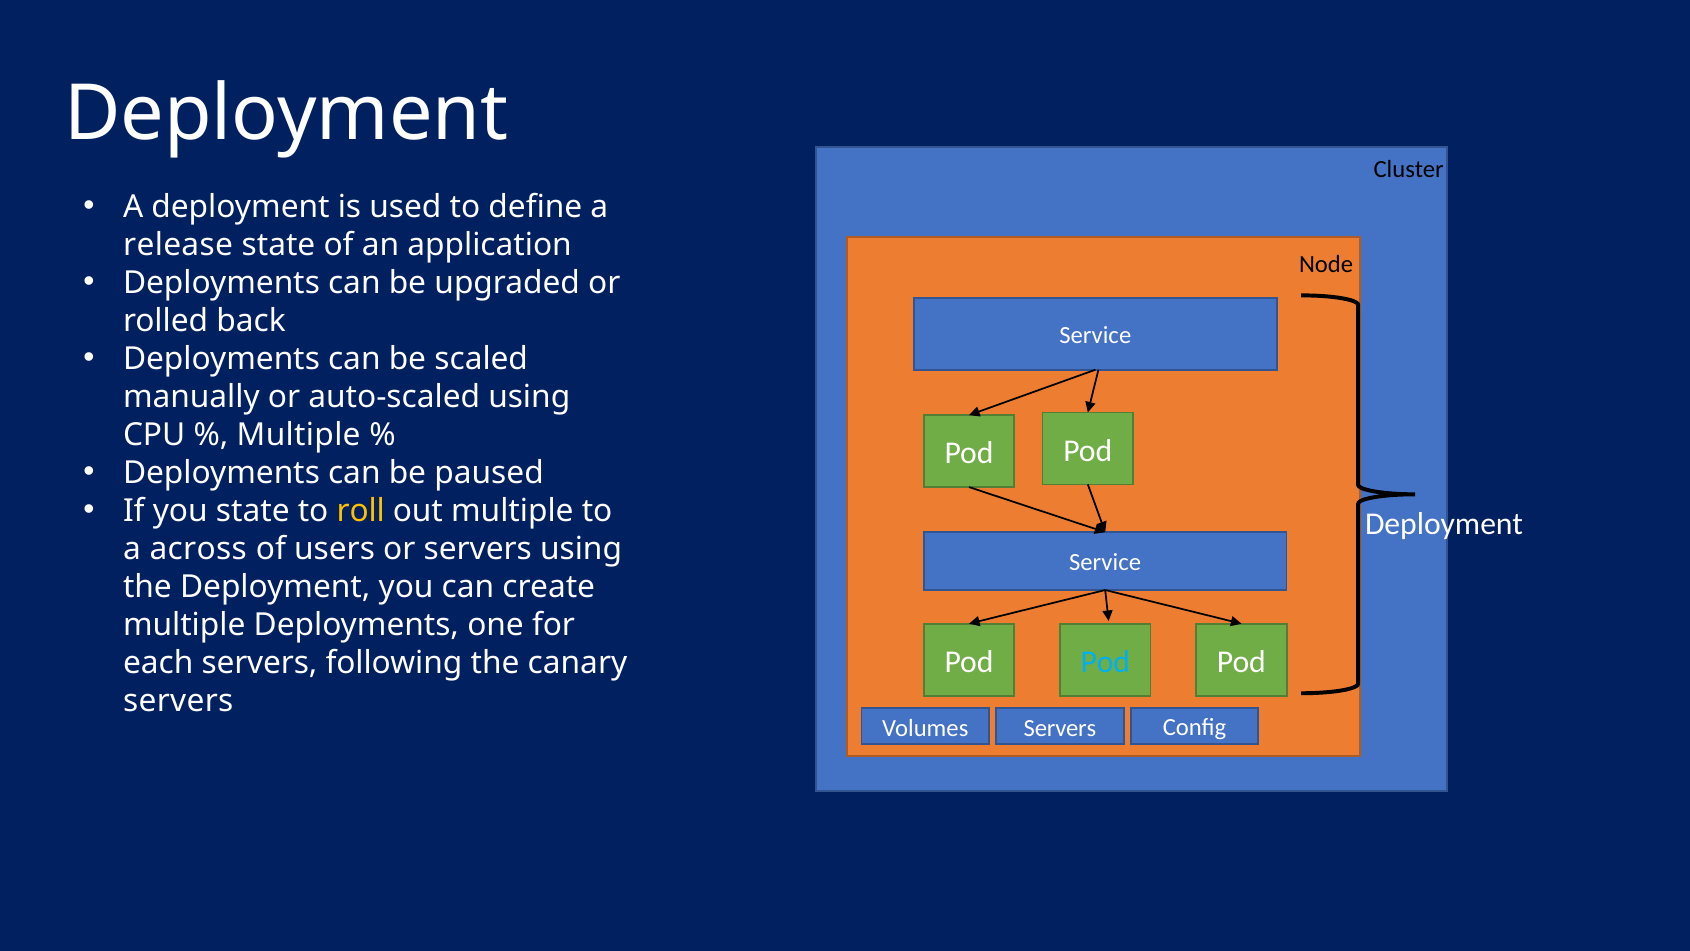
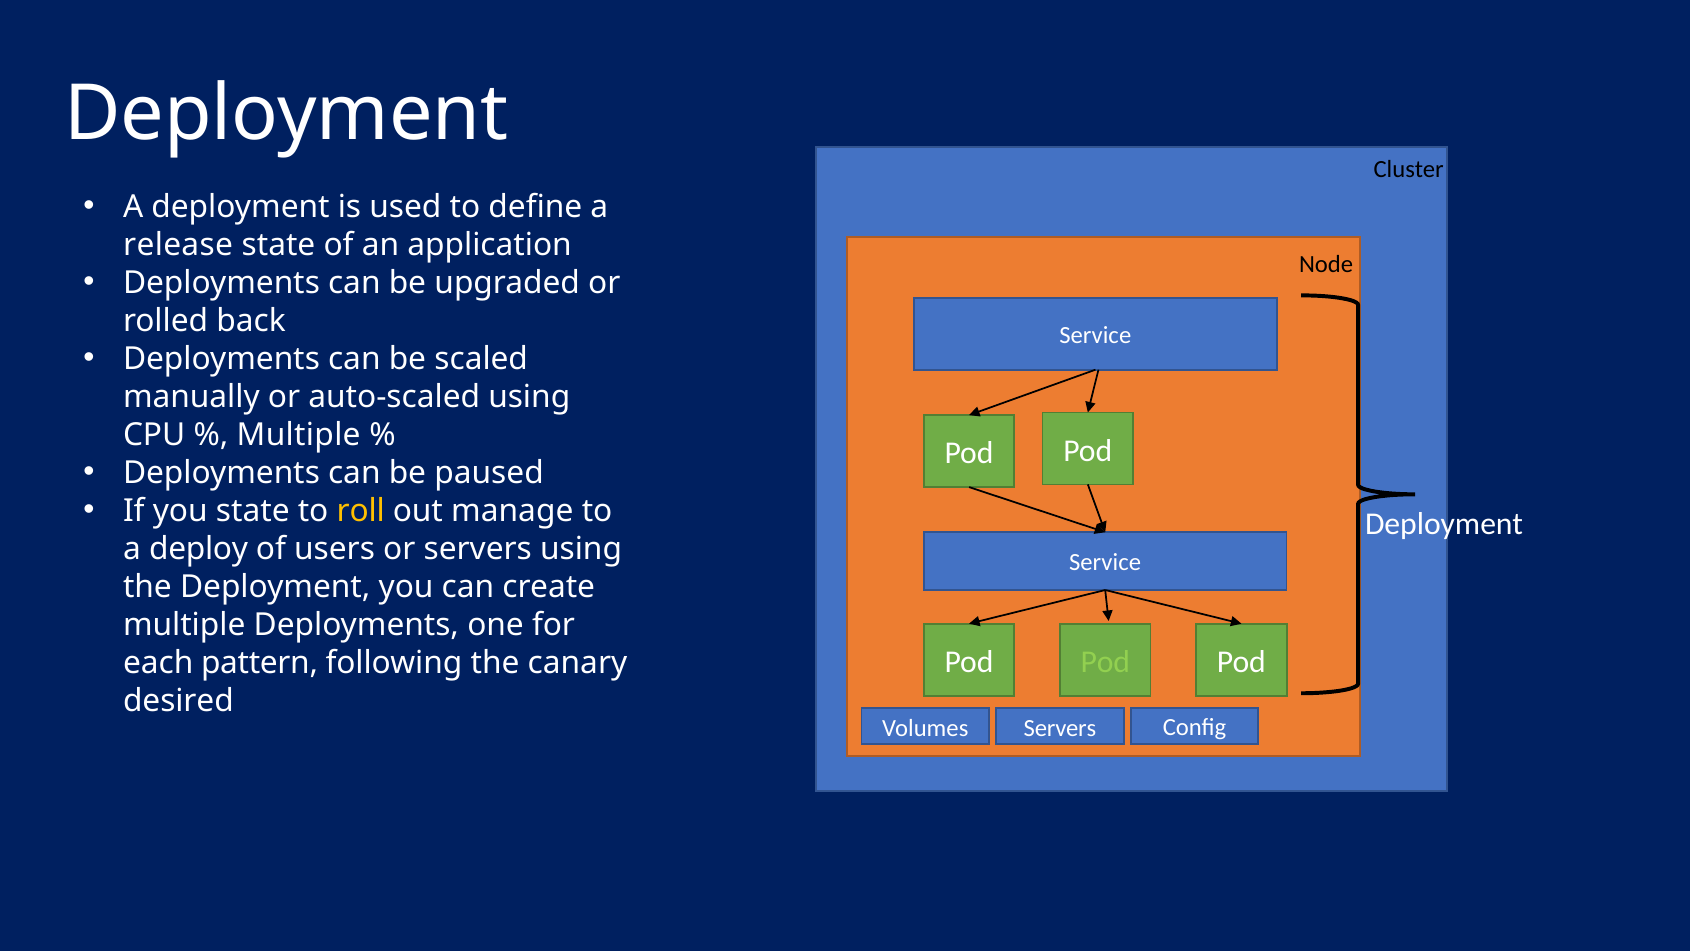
out multiple: multiple -> manage (512, 511)
across: across -> deploy (199, 549)
Pod colour: light blue -> light green (1105, 662)
each servers: servers -> pattern (260, 663)
servers: servers -> desired (178, 701)
